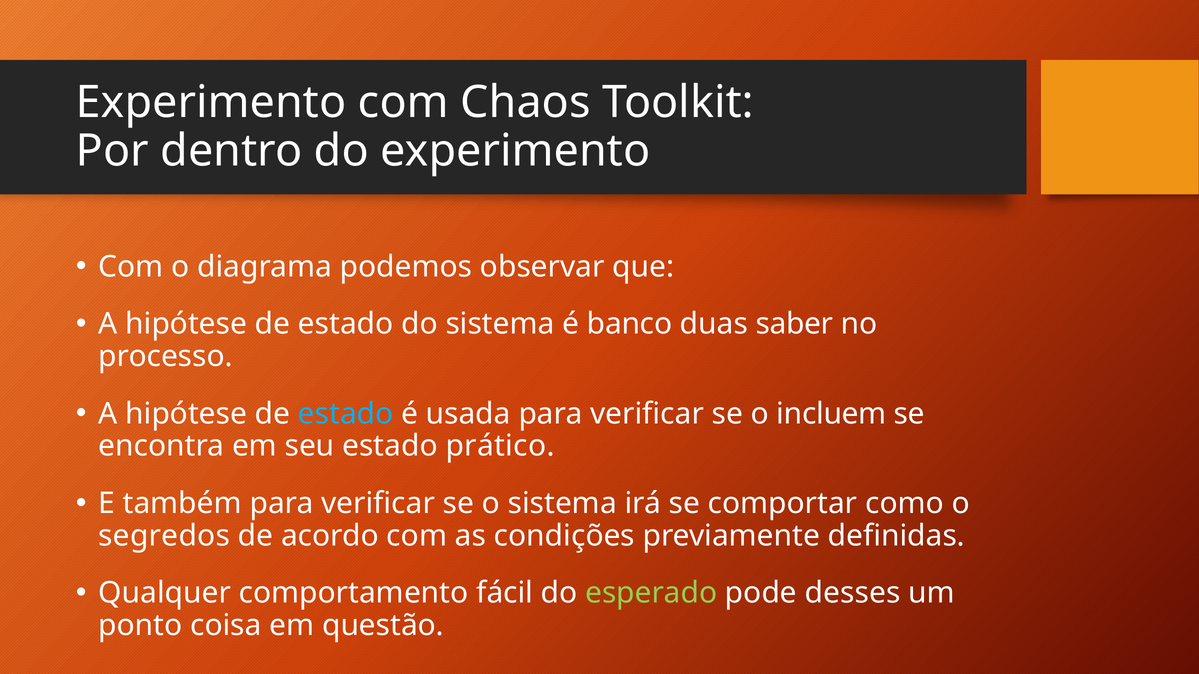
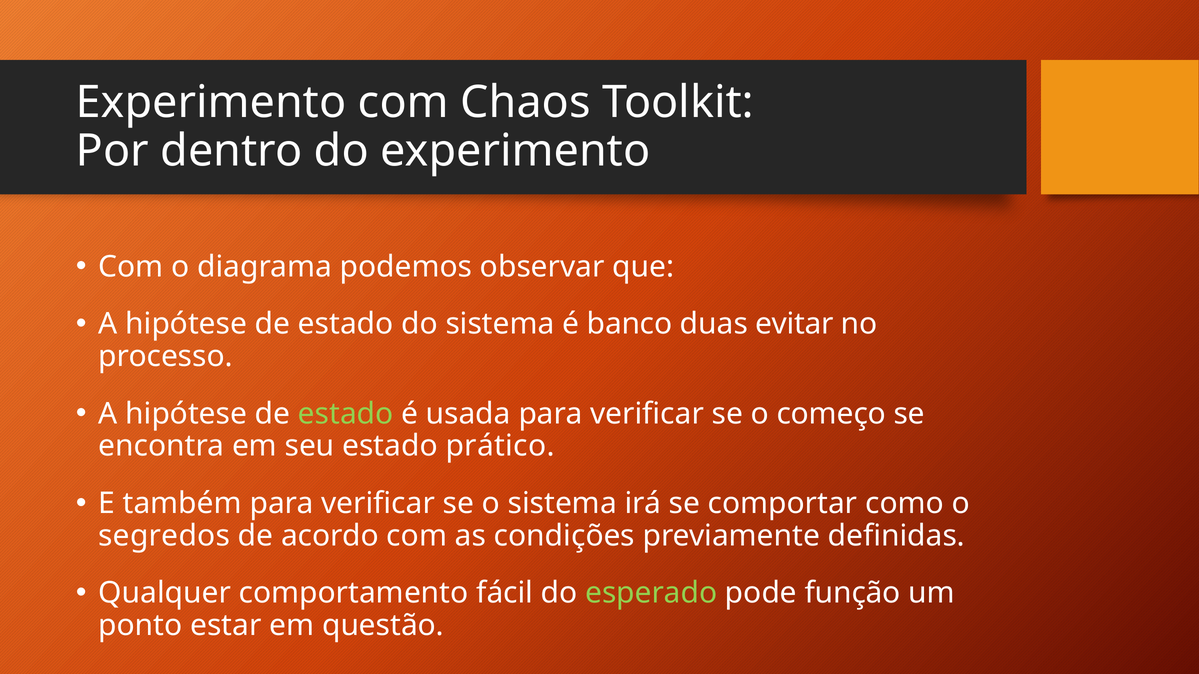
saber: saber -> evitar (794, 324)
estado colour: light blue -> light green (346, 414)
incluem: incluem -> começo (831, 414)
desses: desses -> função (853, 593)
coisa: coisa -> estar (226, 626)
